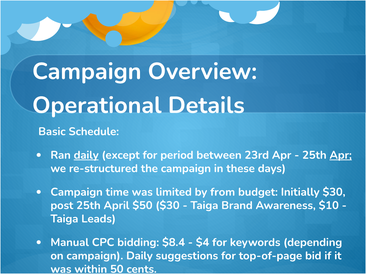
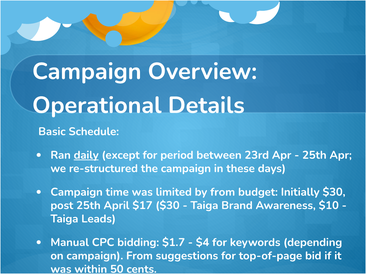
Apr underline: present -> none (341, 155)
$50: $50 -> $17 (142, 206)
$8.4: $8.4 -> $1.7 (174, 243)
campaign Daily: Daily -> From (139, 256)
